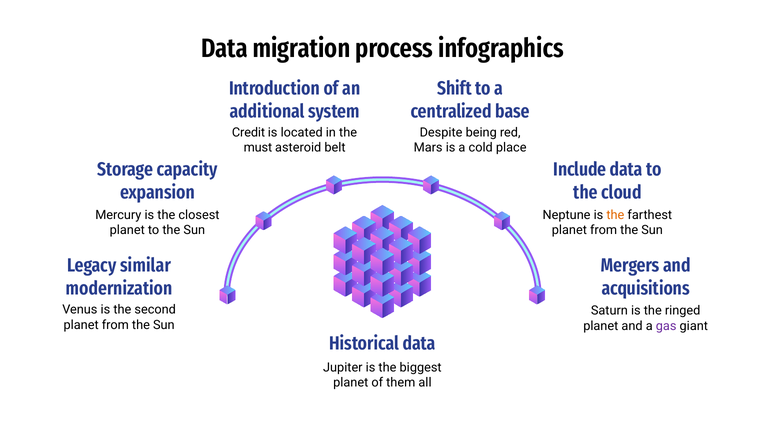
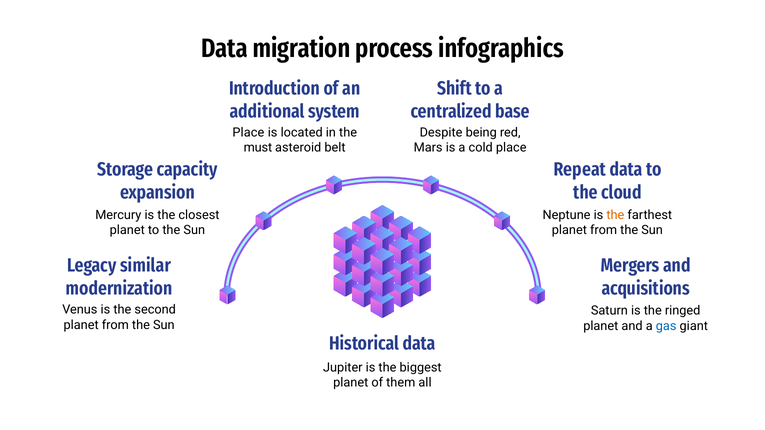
Credit: Credit -> Place (248, 133)
Include: Include -> Repeat (580, 170)
gas colour: purple -> blue (666, 326)
